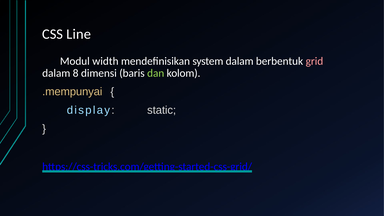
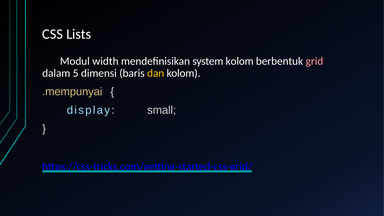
Line: Line -> Lists (79, 34)
system dalam: dalam -> kolom (240, 61)
8: 8 -> 5 (76, 73)
dan colour: light green -> yellow (156, 73)
static: static -> small (162, 110)
